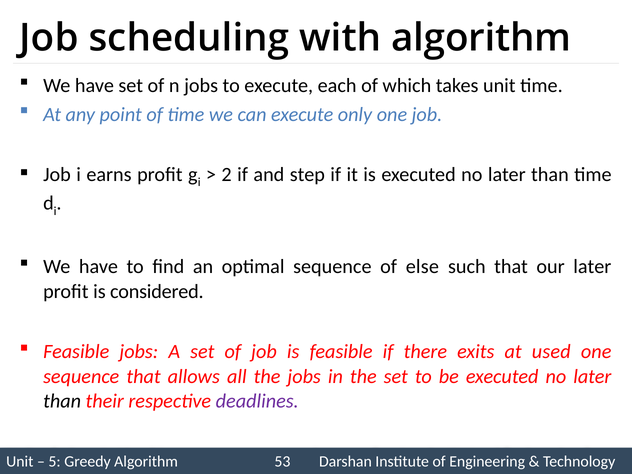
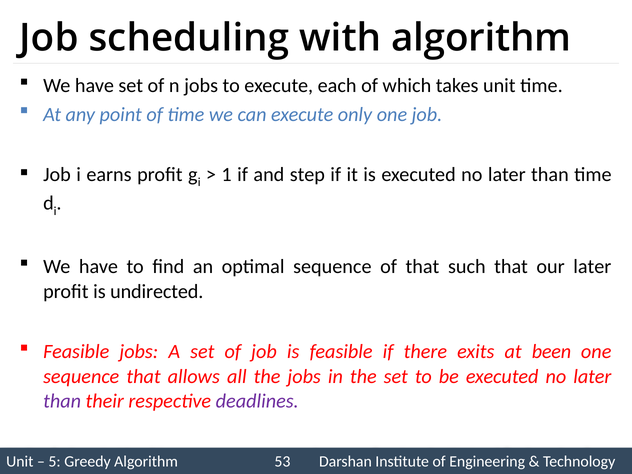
2: 2 -> 1 (227, 174)
of else: else -> that (422, 267)
considered: considered -> undirected (157, 292)
used: used -> been (551, 352)
than colour: black -> purple (62, 401)
